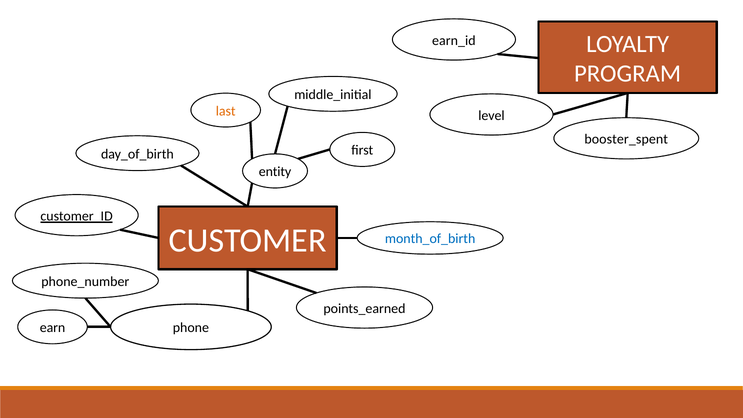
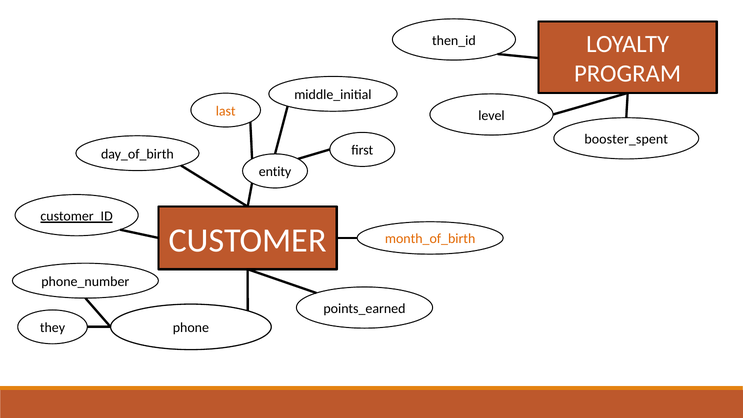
earn_id: earn_id -> then_id (454, 40)
month_of_birth colour: blue -> orange (430, 239)
earn: earn -> they (52, 328)
